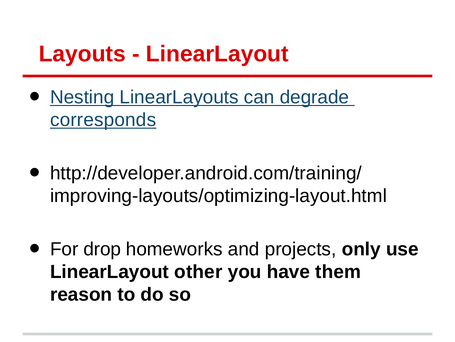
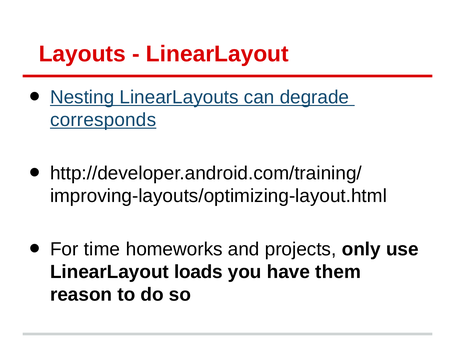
drop: drop -> time (102, 249)
other: other -> loads (199, 271)
